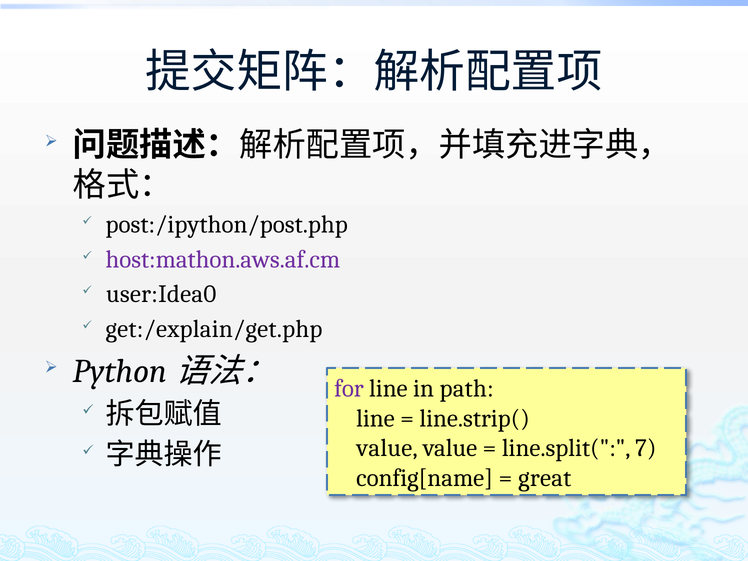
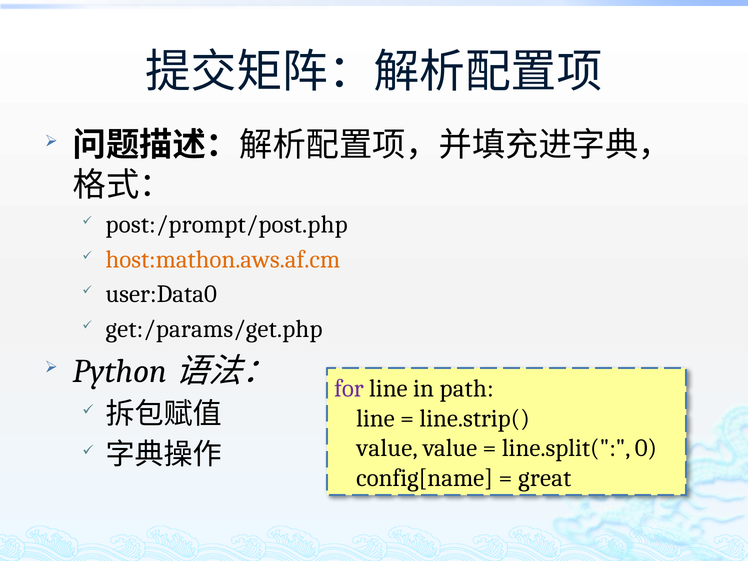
post:/ipython/post.php: post:/ipython/post.php -> post:/prompt/post.php (227, 224)
host:mathon.aws.af.cm colour: purple -> orange (223, 259)
user:Idea0: user:Idea0 -> user:Data0 (161, 294)
get:/explain/get.php: get:/explain/get.php -> get:/params/get.php (214, 329)
7: 7 -> 0 (646, 448)
